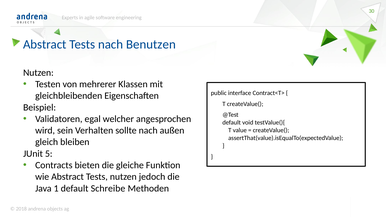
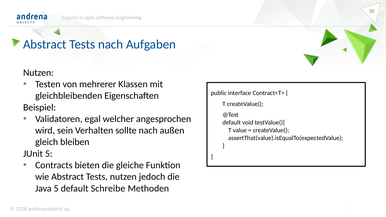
Benutzen: Benutzen -> Aufgaben (151, 44)
Java 1: 1 -> 5 (56, 188)
